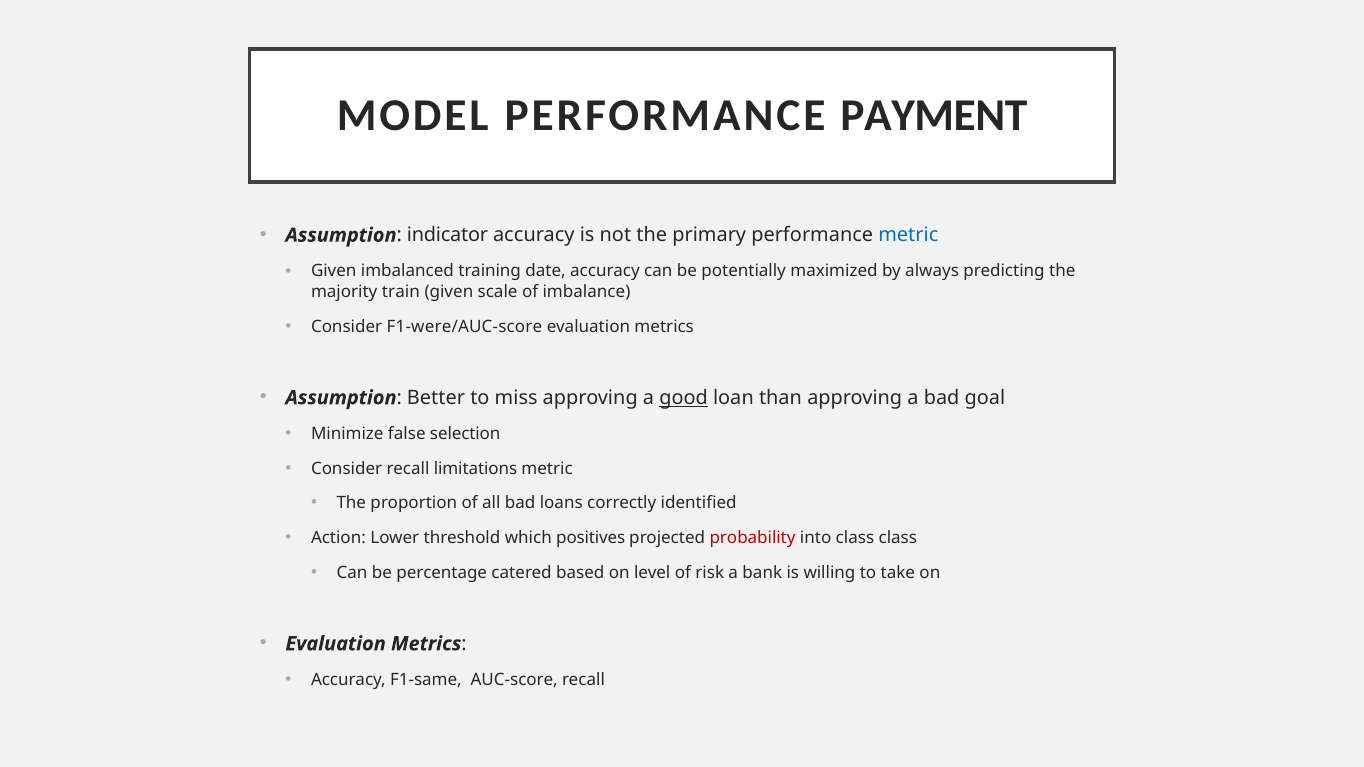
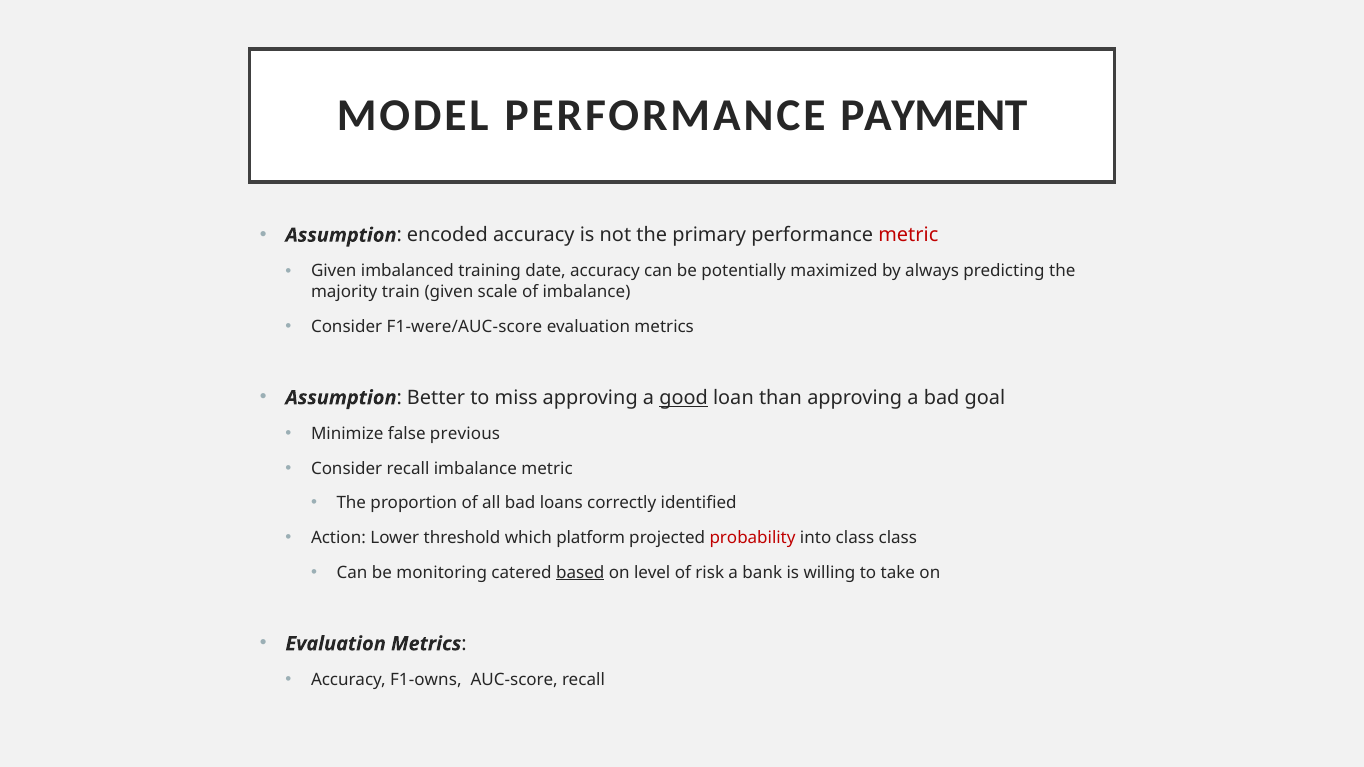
indicator: indicator -> encoded (447, 235)
metric colour: blue -> red (908, 235)
selection: selection -> previous (465, 434)
recall limitations: limitations -> imbalance (475, 469)
positives: positives -> platform (591, 538)
percentage: percentage -> monitoring (442, 573)
based underline: none -> present (580, 573)
F1-same: F1-same -> F1-owns (426, 680)
